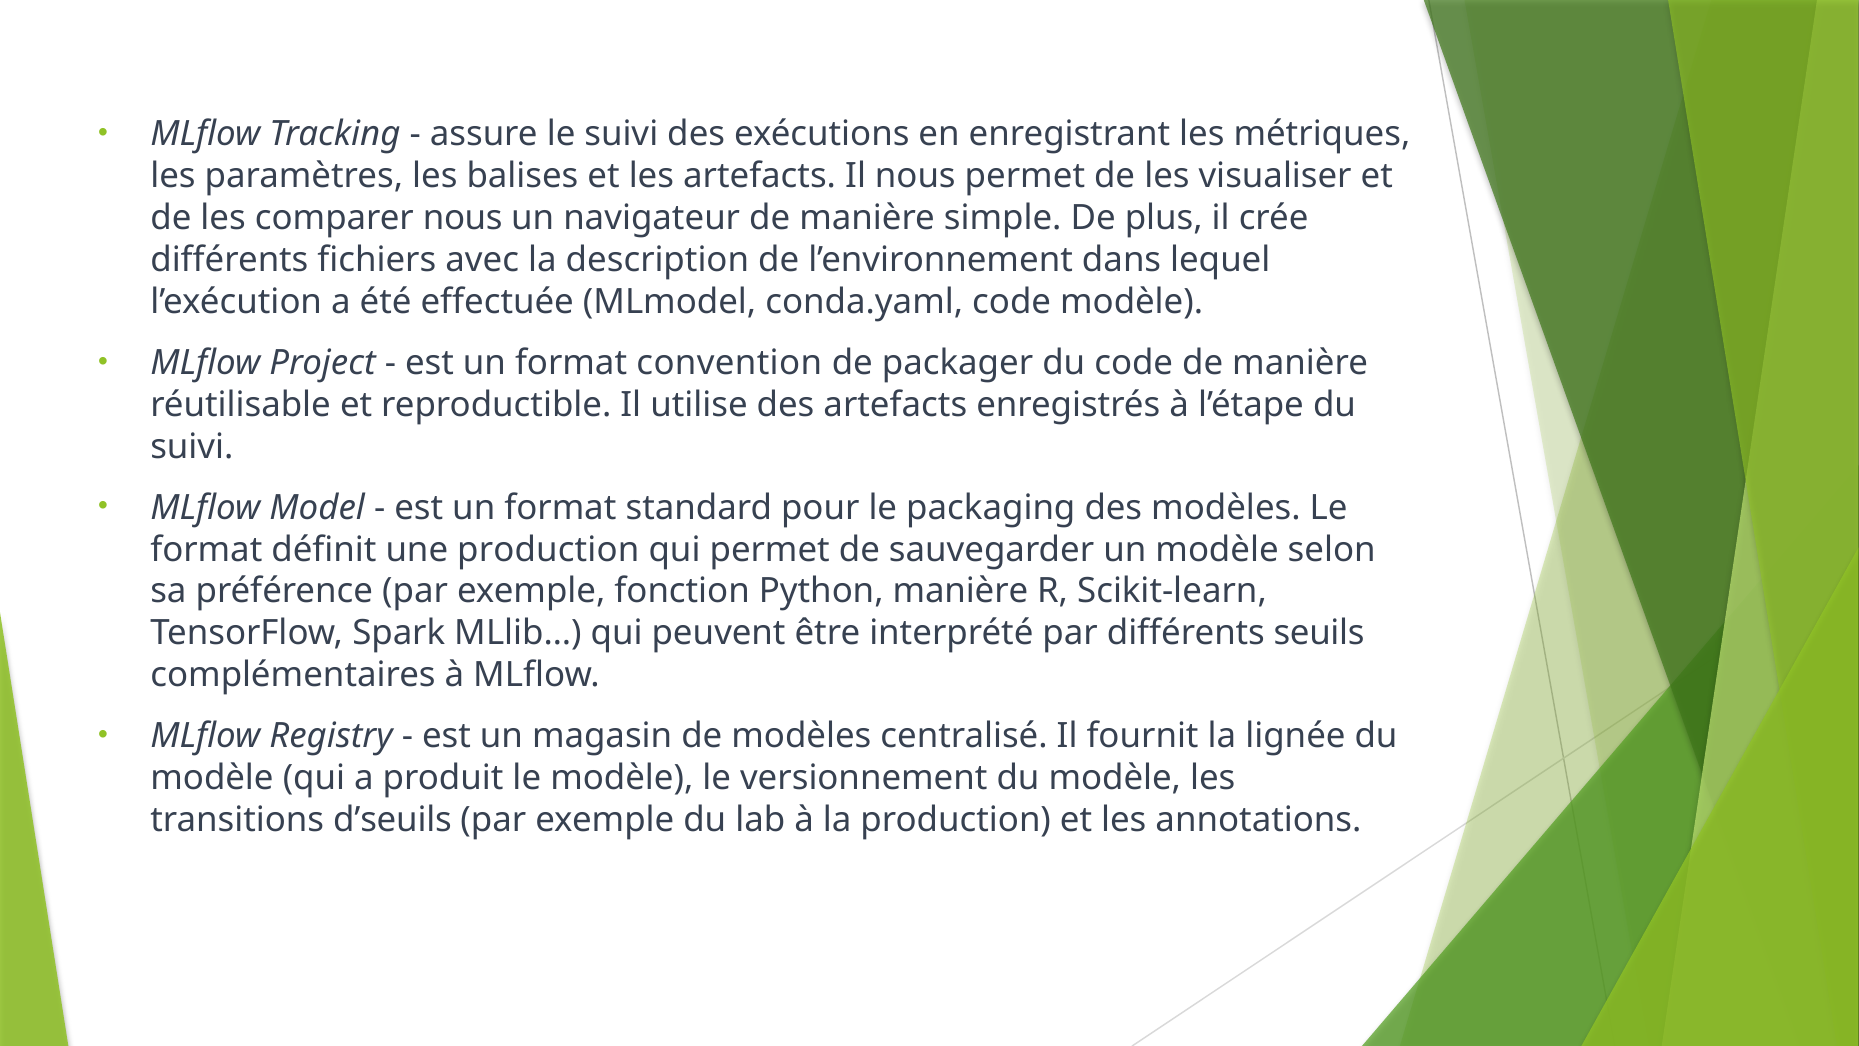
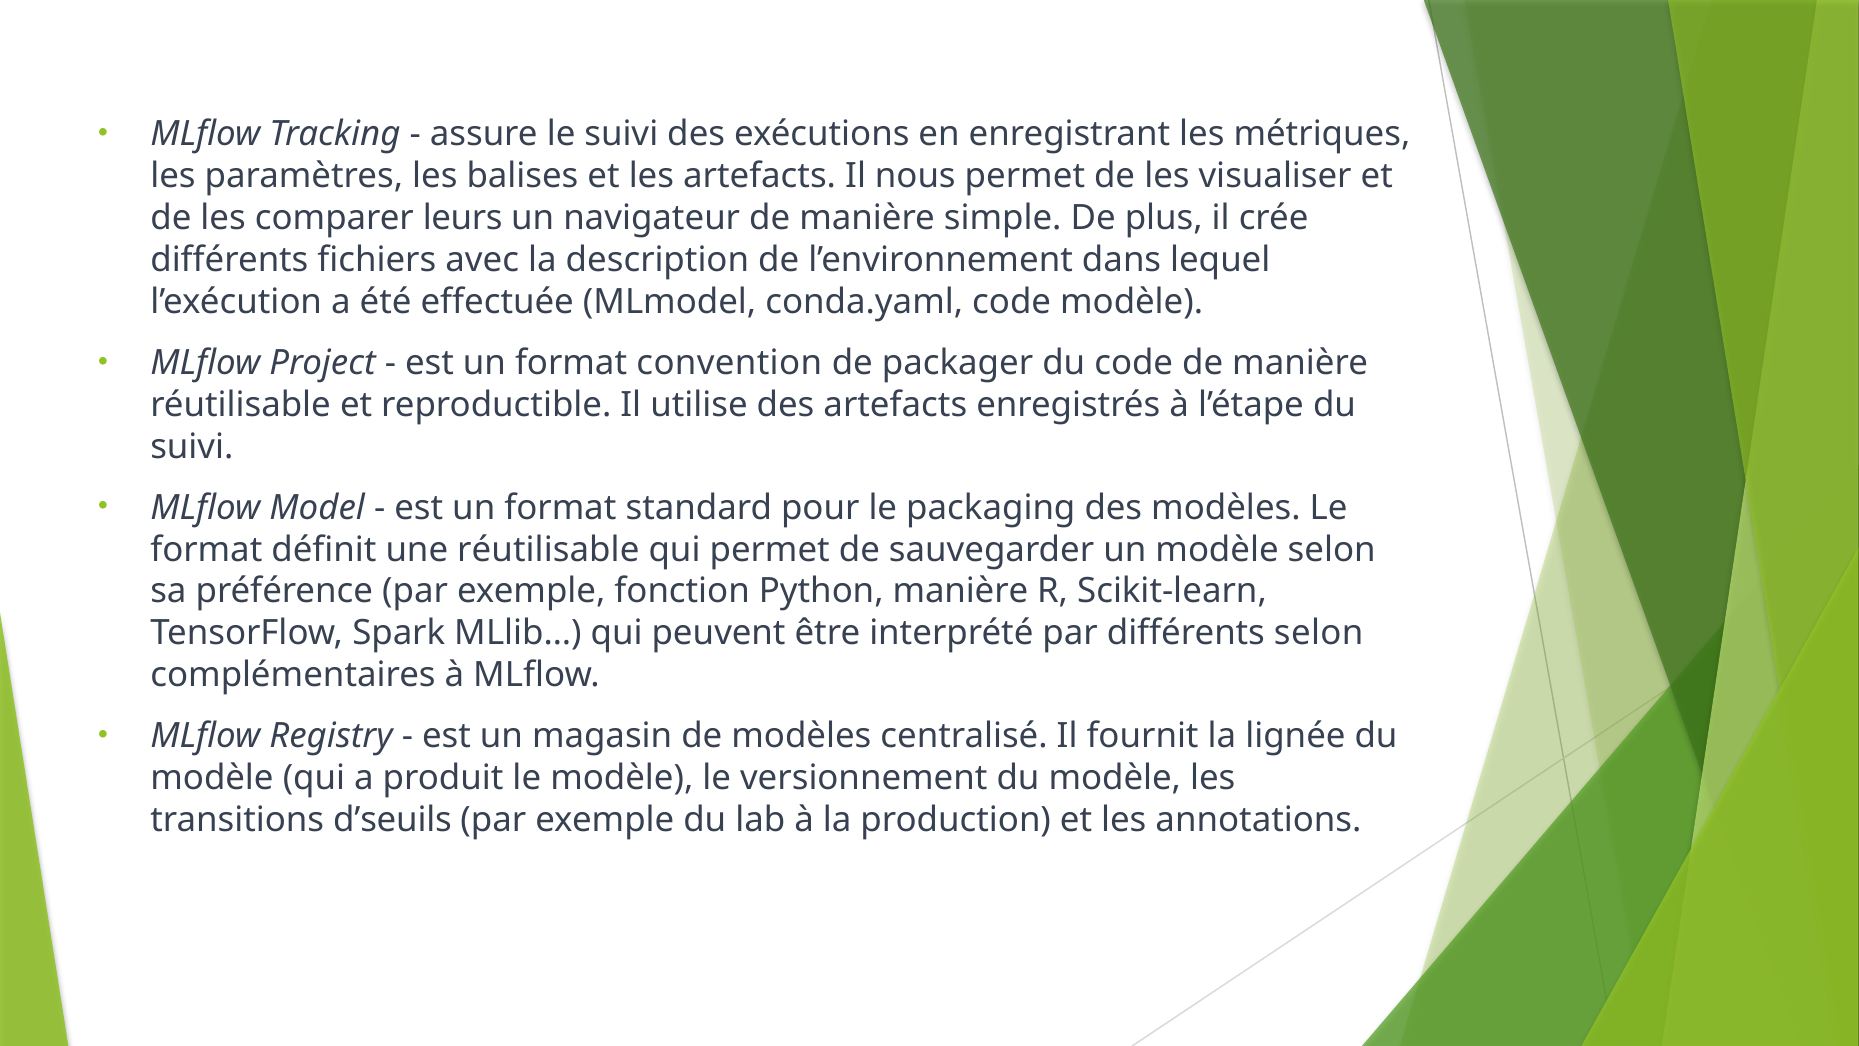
comparer nous: nous -> leurs (463, 218)
une production: production -> réutilisable (548, 549)
différents seuils: seuils -> selon (1319, 633)
